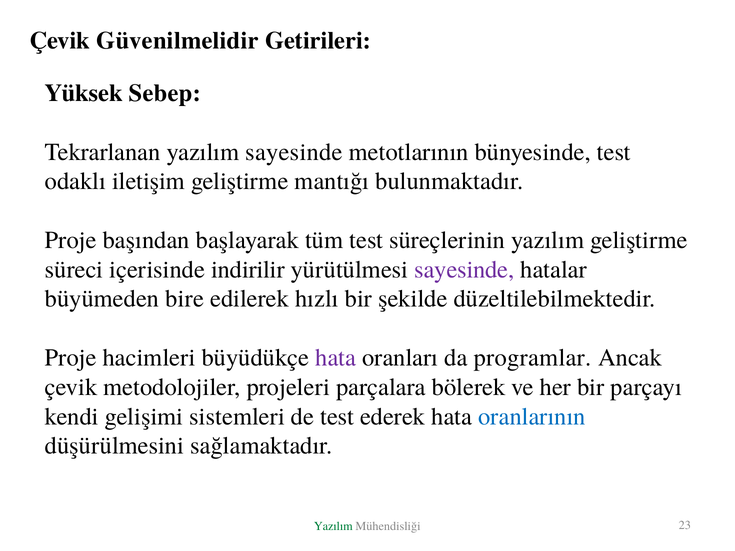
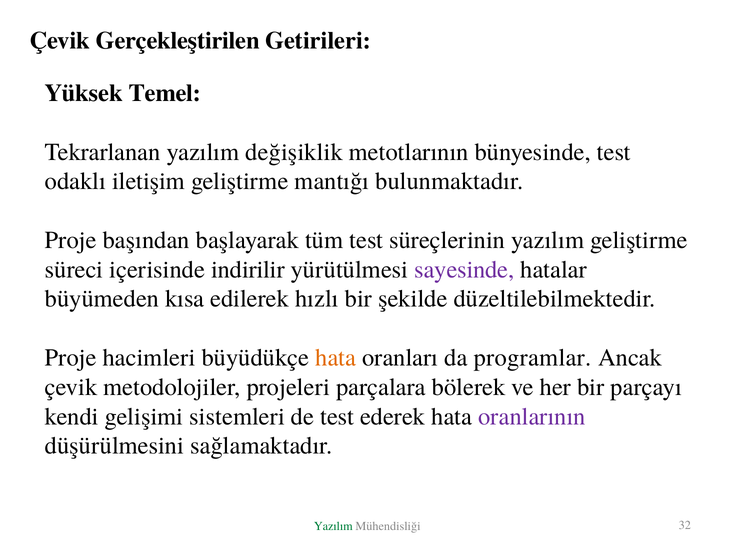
Güvenilmelidir: Güvenilmelidir -> Gerçekleştirilen (178, 41)
Sebep: Sebep -> Temel (165, 93)
yazılım sayesinde: sayesinde -> değişiklik (294, 152)
bire: bire -> kısa (185, 299)
hata colour: purple -> orange (336, 358)
oranlarının colour: blue -> purple (532, 417)
23: 23 -> 32 (685, 526)
